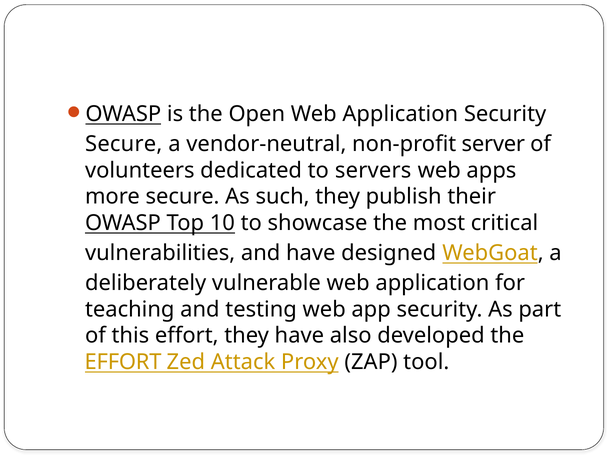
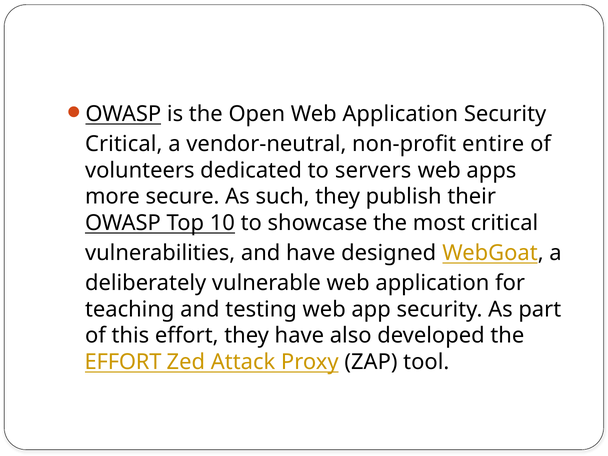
Secure: Secure -> Critical (124, 144)
server: server -> entire (493, 144)
